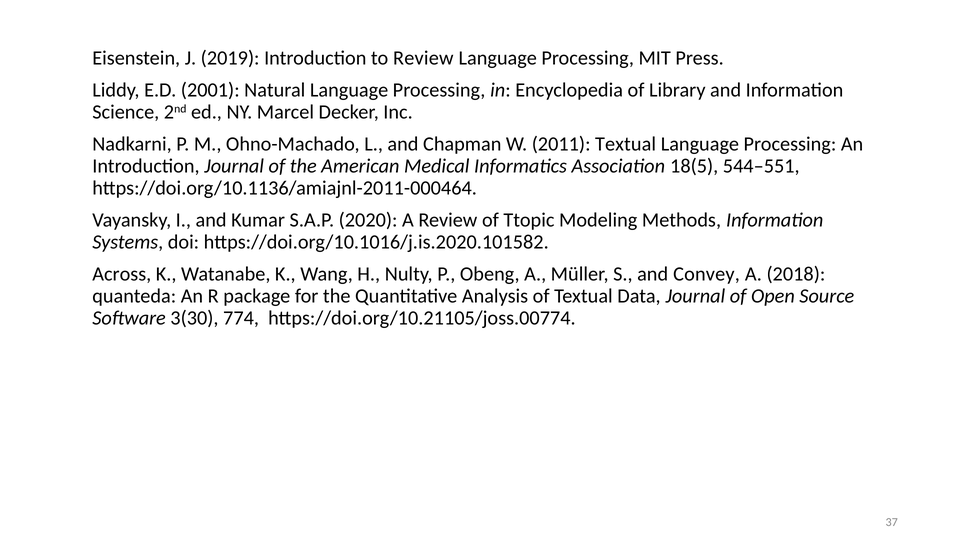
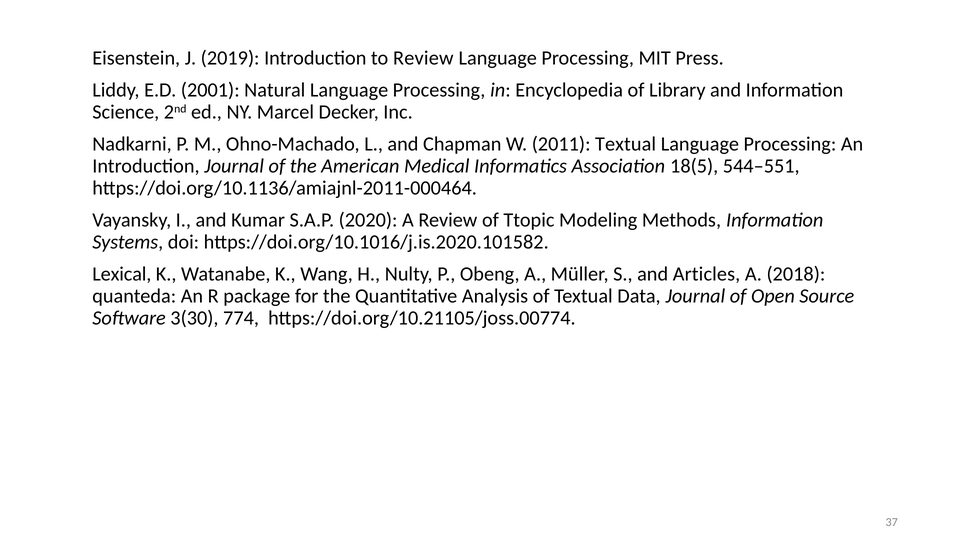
Across: Across -> Lexical (122, 274)
Convey: Convey -> Articles (707, 274)
